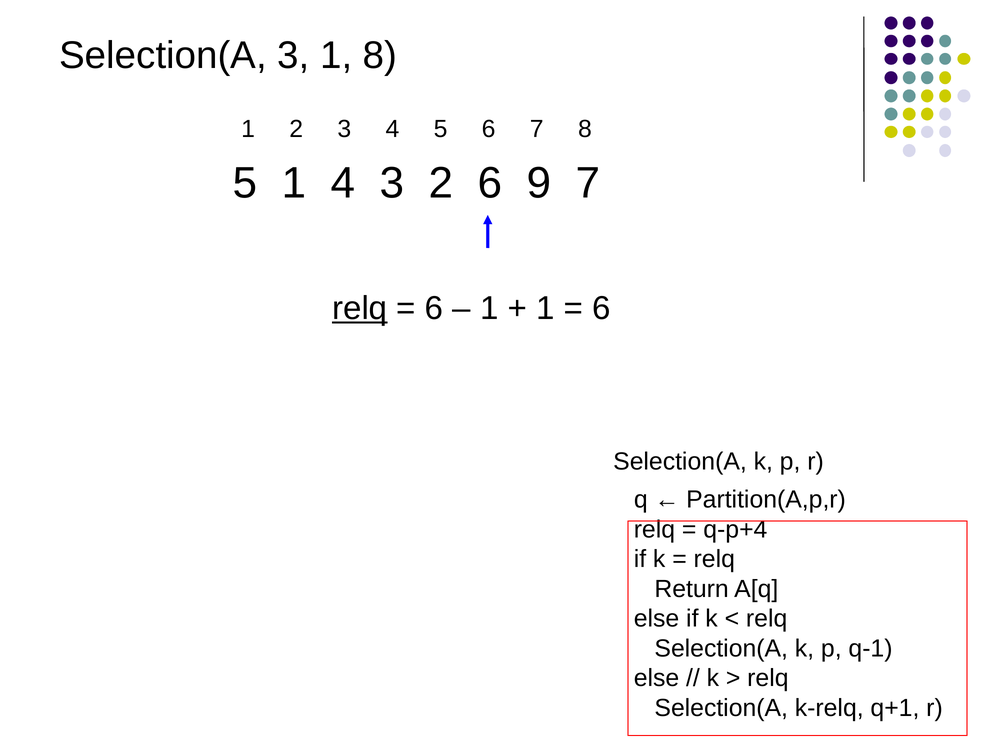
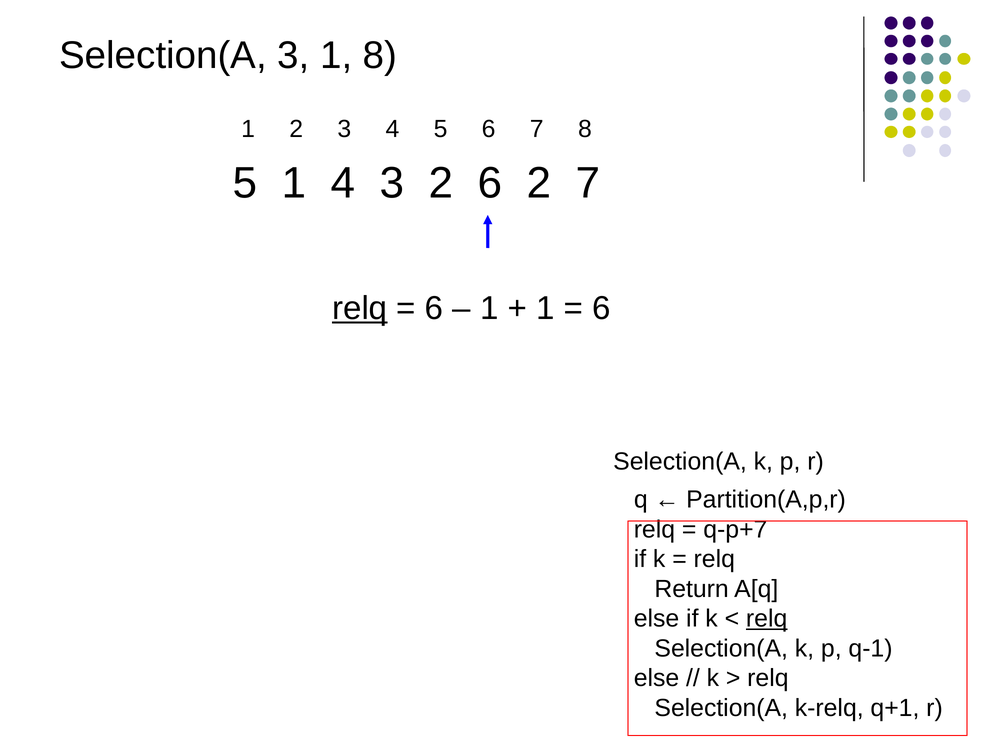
6 9: 9 -> 2 (539, 183)
q-p+4: q-p+4 -> q-p+7 (735, 529)
relq underline: none -> present (767, 619)
